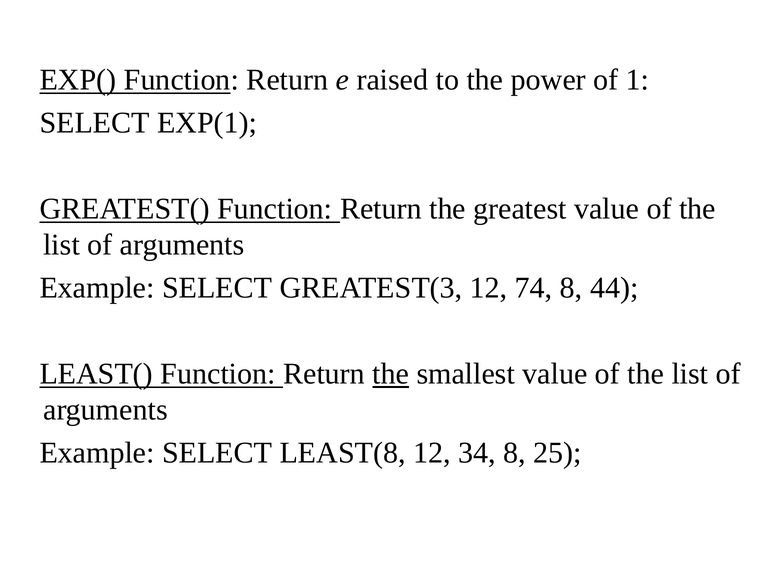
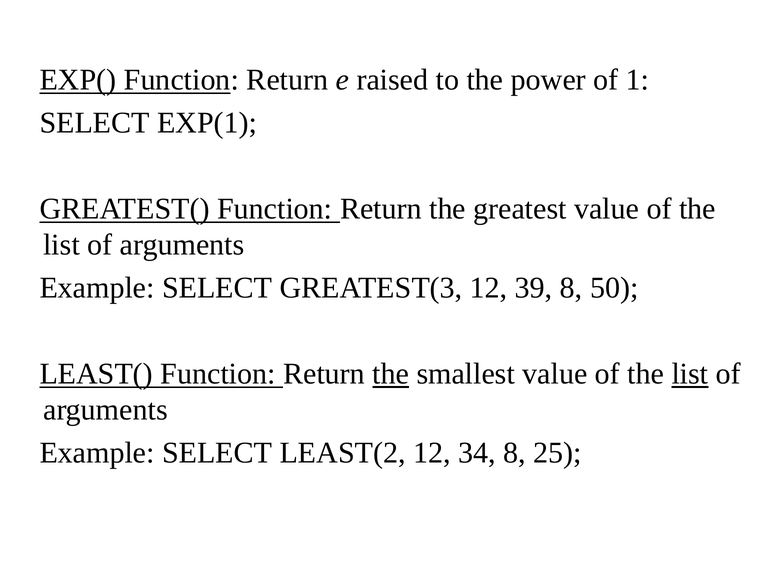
74: 74 -> 39 (534, 288)
44: 44 -> 50 (614, 288)
list underline: none -> present (690, 374)
LEAST(8: LEAST(8 -> LEAST(2 (343, 453)
